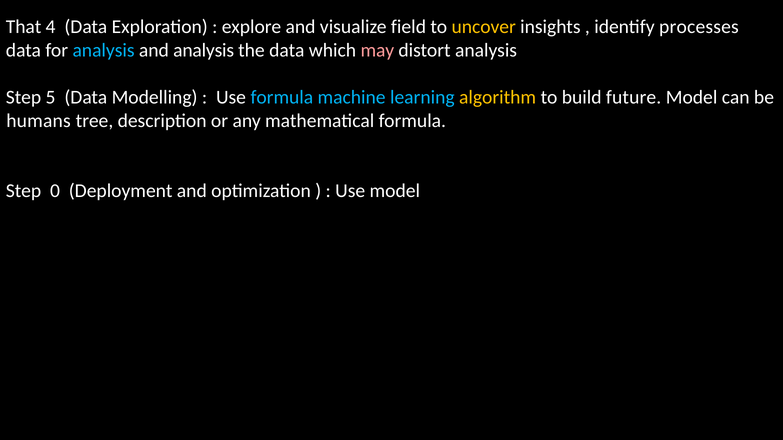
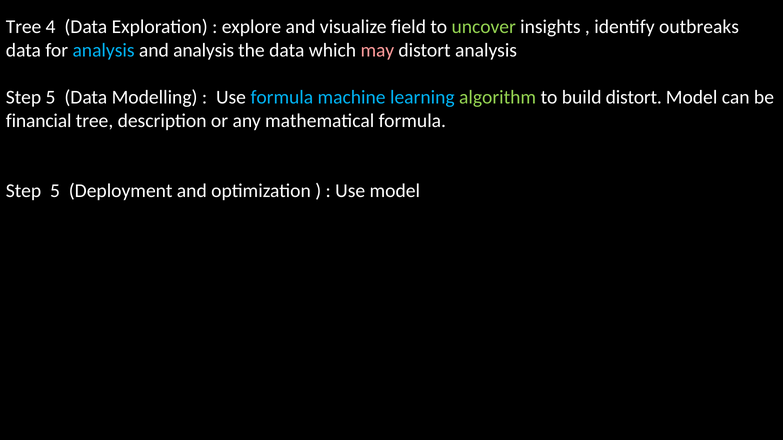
That: That -> Tree (24, 27)
uncover colour: yellow -> light green (484, 27)
processes: processes -> outbreaks (699, 27)
algorithm colour: yellow -> light green (498, 97)
build future: future -> distort (634, 97)
humans: humans -> financial (39, 121)
0: 0 -> 5 (55, 191)
